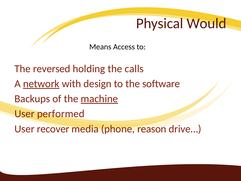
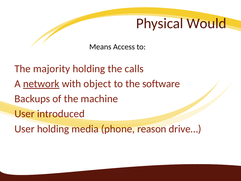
reversed: reversed -> majority (52, 69)
design: design -> object (97, 84)
machine underline: present -> none (99, 99)
performed: performed -> introduced (61, 114)
User recover: recover -> holding (53, 129)
